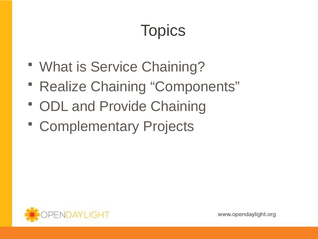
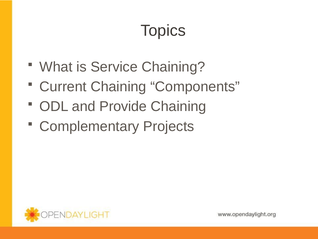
Realize: Realize -> Current (63, 87)
